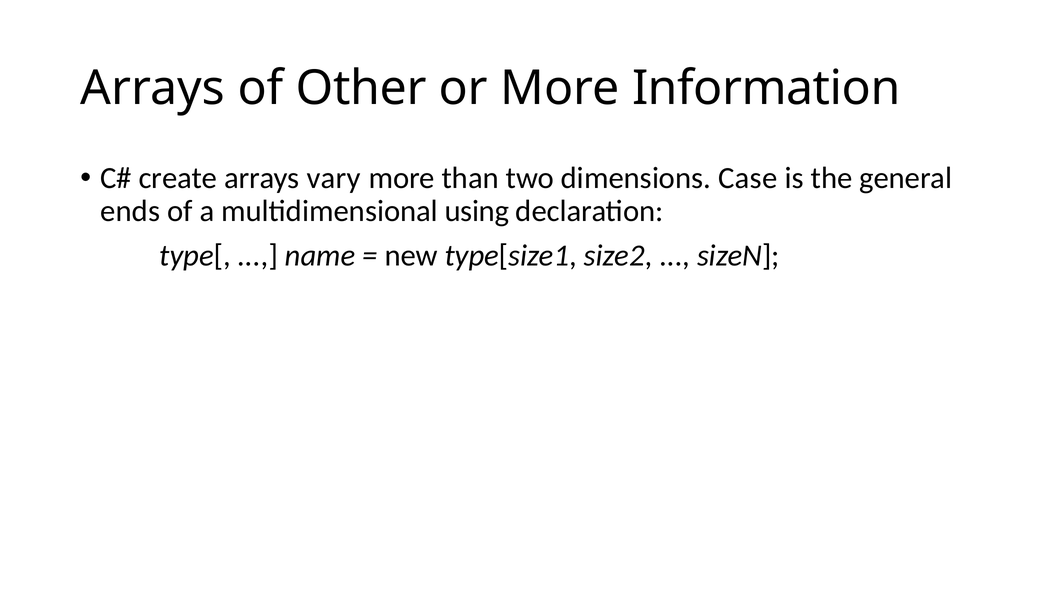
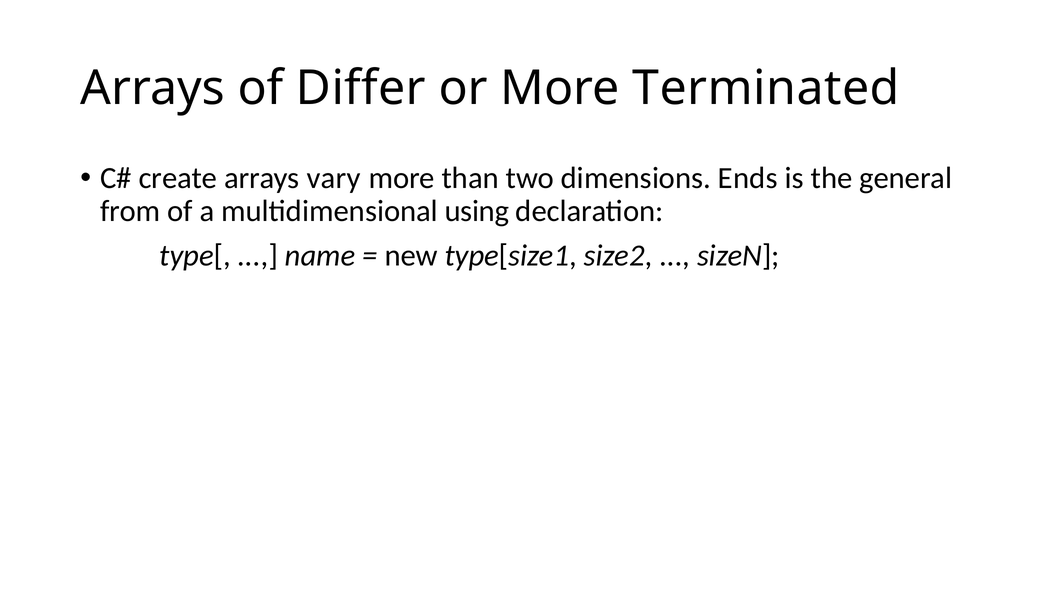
Other: Other -> Differ (361, 89)
Information: Information -> Terminated (766, 89)
Case: Case -> Ends (748, 178)
ends: ends -> from (130, 211)
